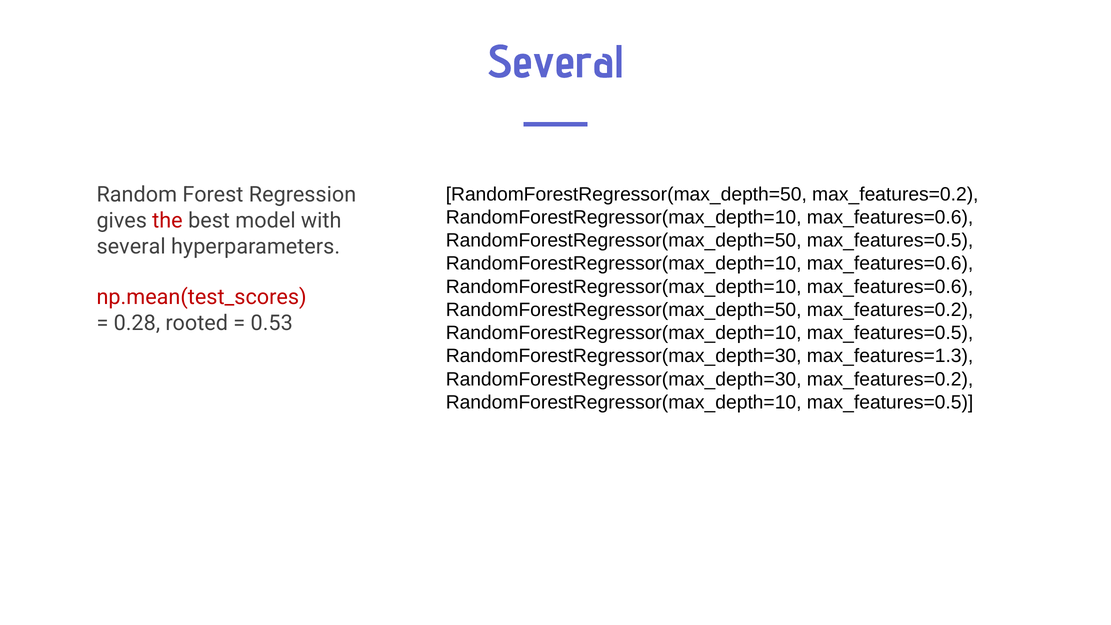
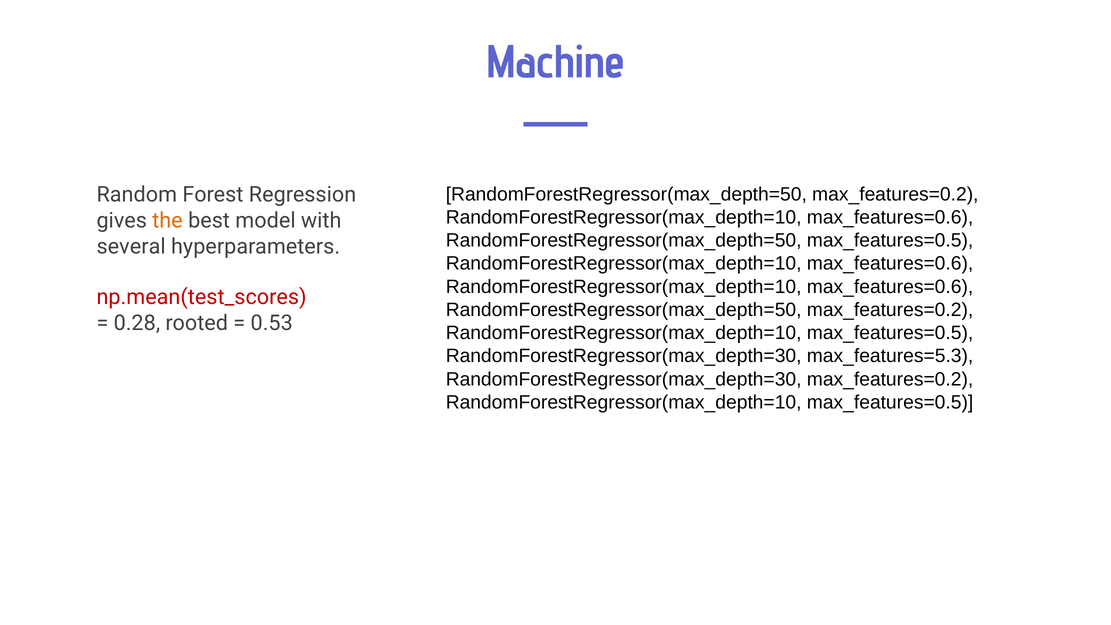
Several: Several -> Machine (555, 62)
the colour: red -> orange (167, 220)
max_features=1.3: max_features=1.3 -> max_features=5.3 (890, 356)
